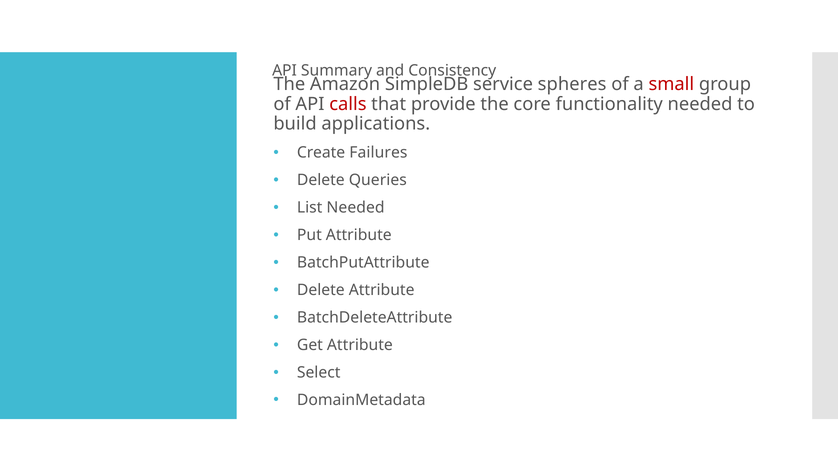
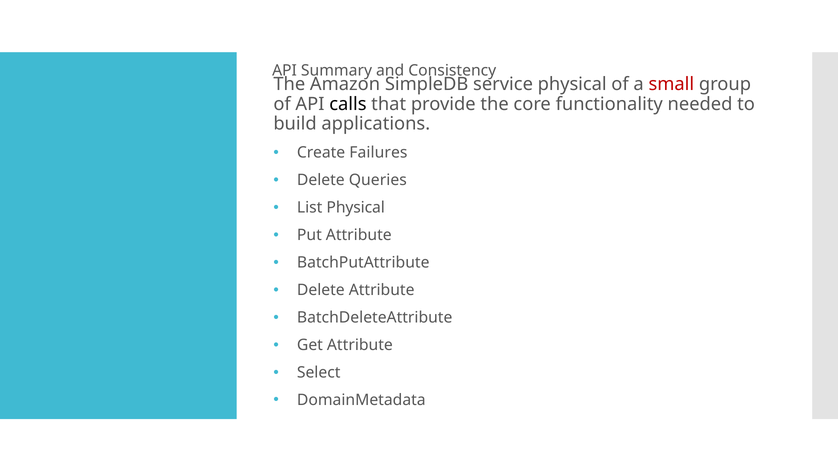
service spheres: spheres -> physical (572, 84)
calls colour: red -> black (348, 104)
List Needed: Needed -> Physical (356, 207)
